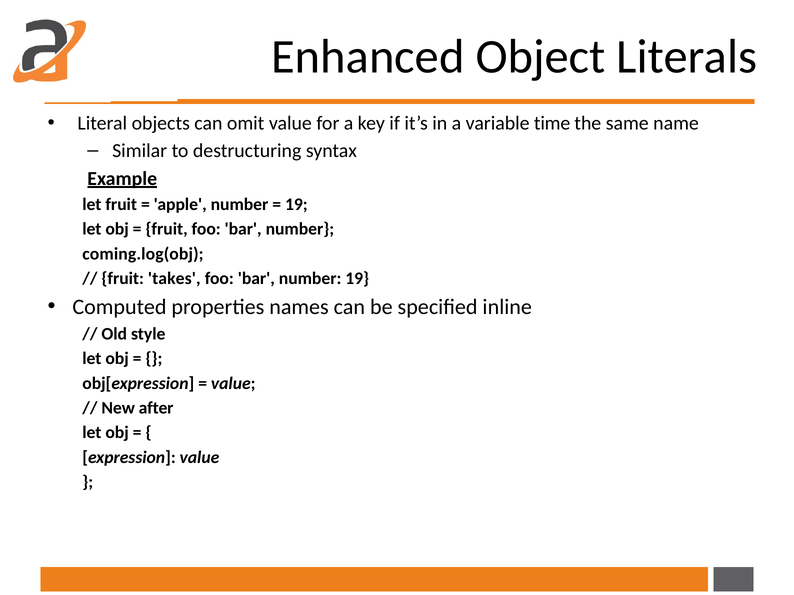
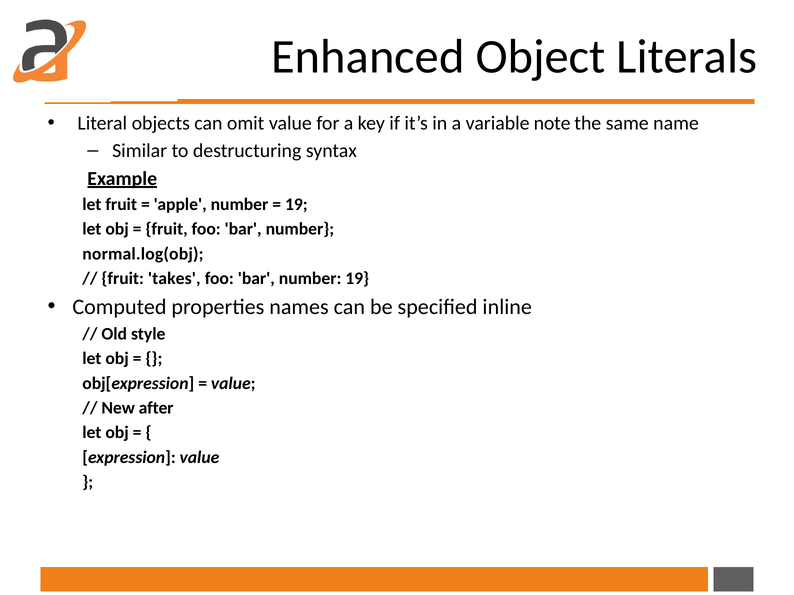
time: time -> note (552, 123)
coming.log(obj: coming.log(obj -> normal.log(obj (143, 254)
